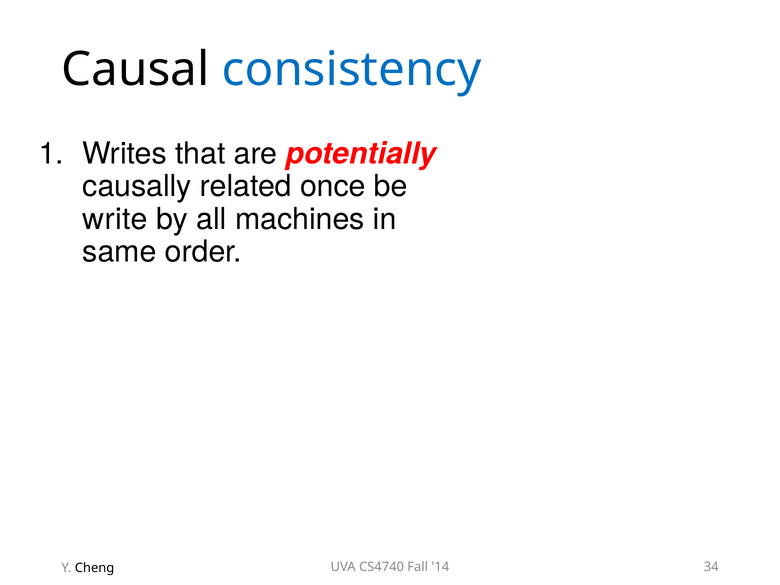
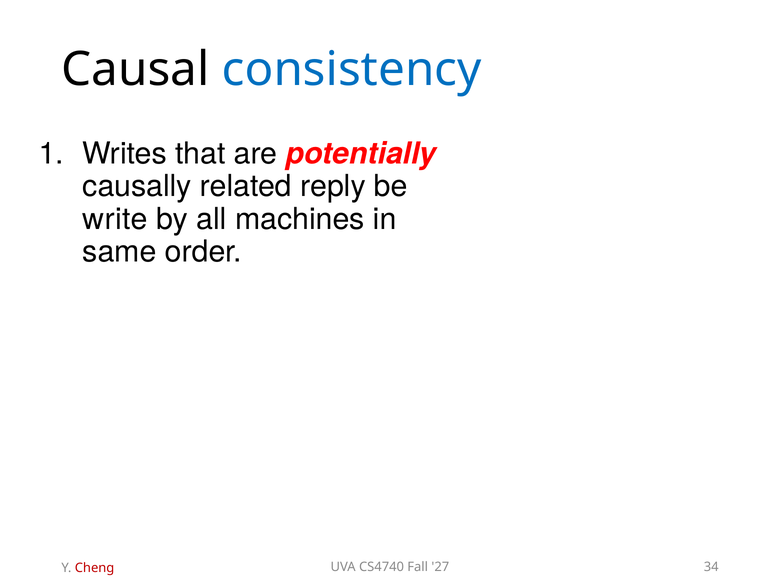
once: once -> reply (333, 186)
14: 14 -> 27 (440, 567)
Cheng colour: black -> red (95, 568)
